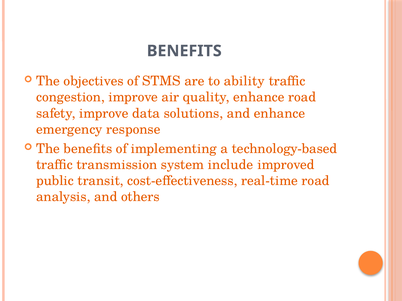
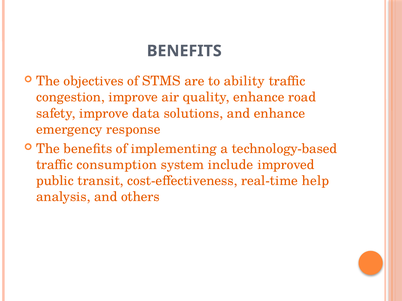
transmission: transmission -> consumption (117, 165)
real-time road: road -> help (316, 181)
